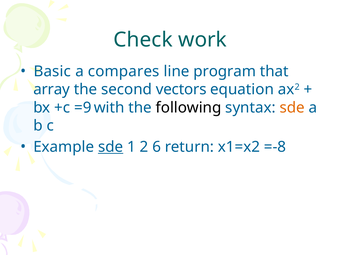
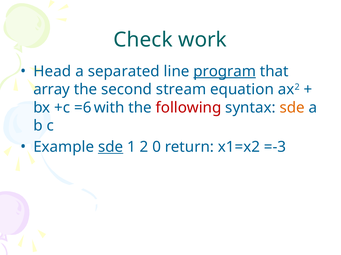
Basic: Basic -> Head (52, 72)
compares: compares -> separated (124, 72)
program underline: none -> present (225, 72)
vectors: vectors -> stream (181, 90)
=9: =9 -> =6 (83, 108)
following colour: black -> red (189, 108)
6: 6 -> 0 (157, 147)
=-8: =-8 -> =-3 (275, 147)
